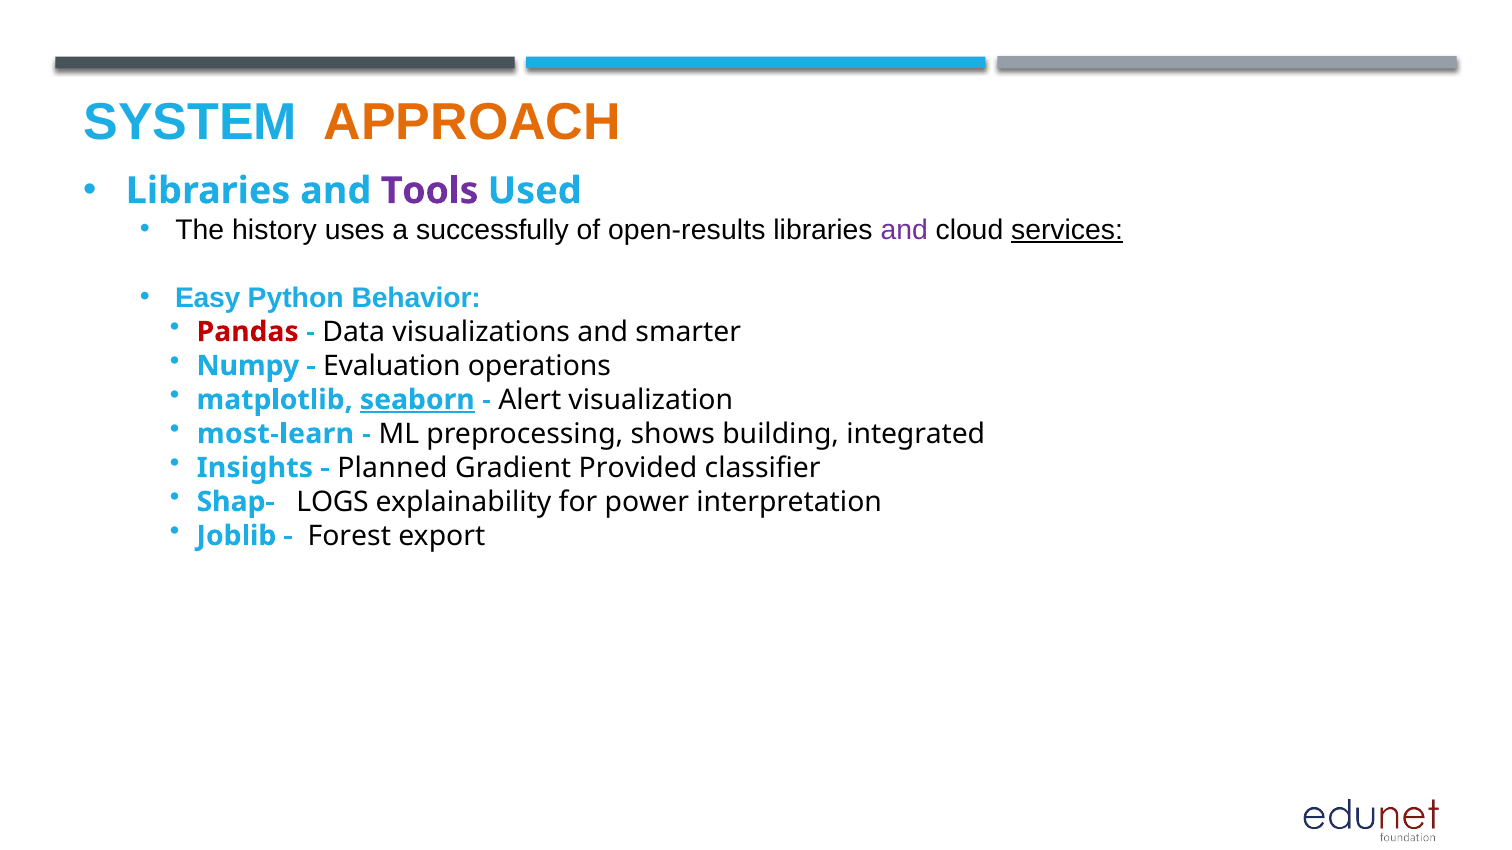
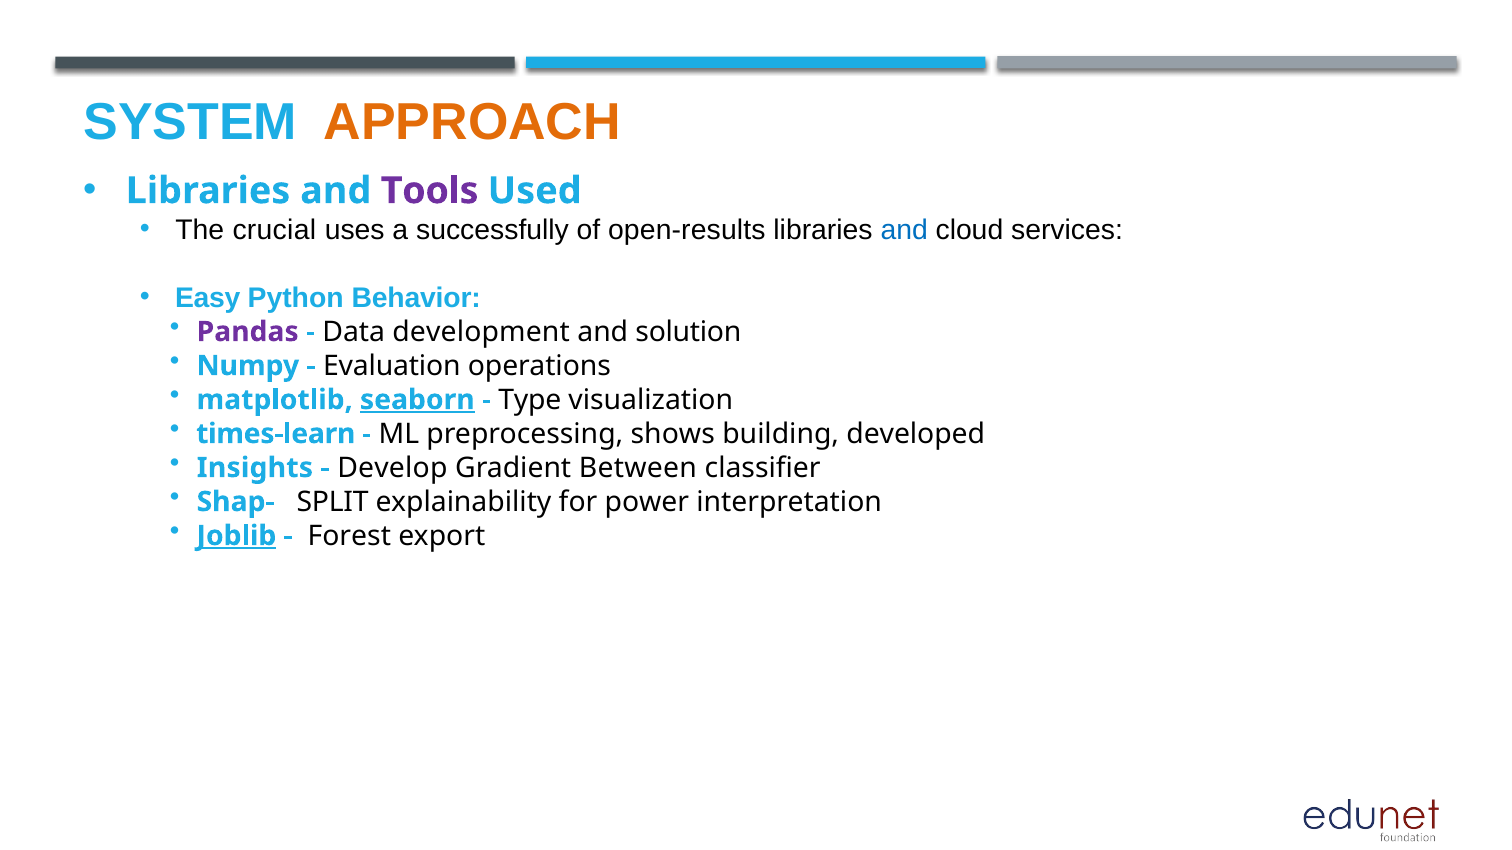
history: history -> crucial (274, 230)
and colour: purple -> blue (904, 230)
services underline: present -> none (1067, 230)
Pandas colour: red -> purple (248, 332)
visualizations: visualizations -> development (481, 332)
smarter: smarter -> solution (688, 332)
Alert: Alert -> Type (530, 400)
most-learn: most-learn -> times-learn (276, 434)
integrated: integrated -> developed (916, 434)
Planned: Planned -> Develop (392, 468)
Provided: Provided -> Between (638, 468)
LOGS: LOGS -> SPLIT (333, 502)
Joblib underline: none -> present (236, 536)
